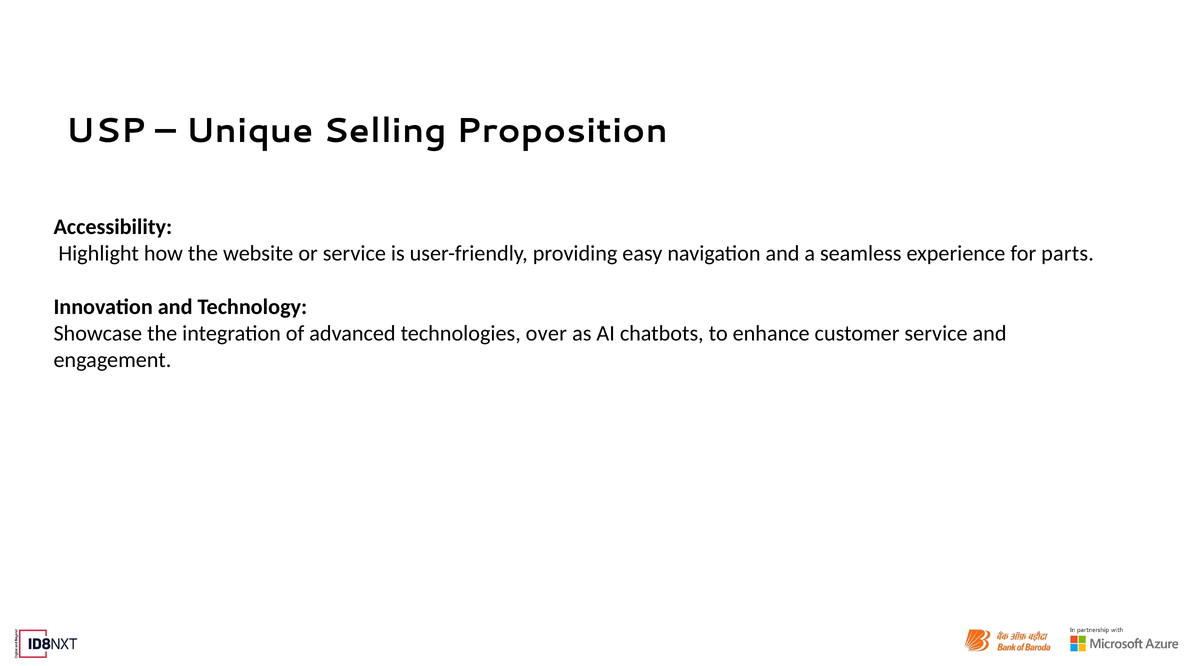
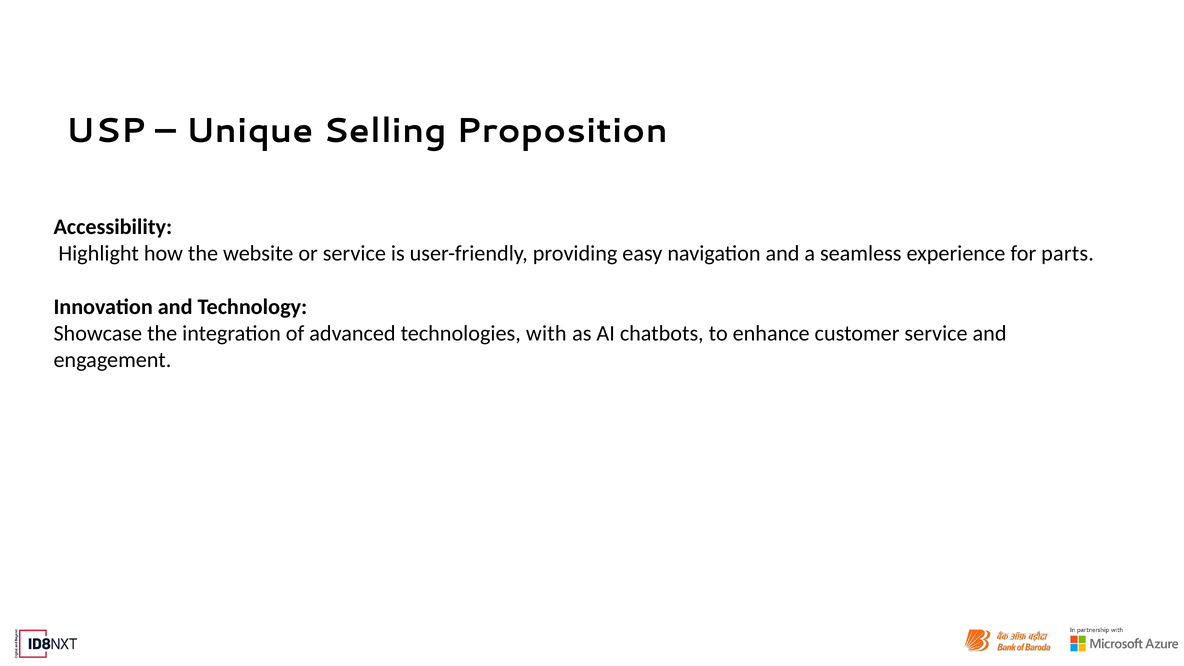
over: over -> with (546, 334)
